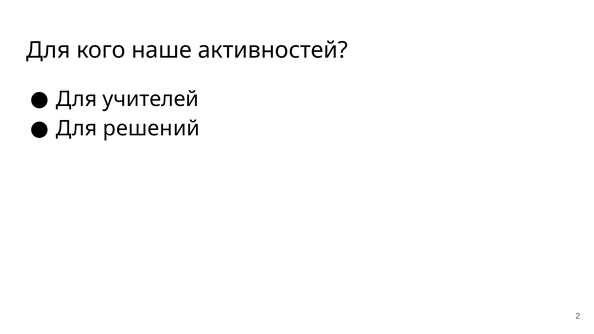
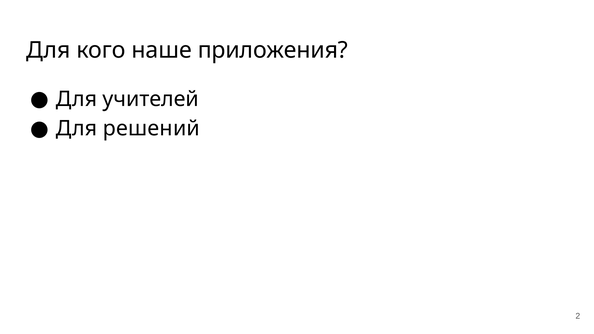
активностей: активностей -> приложения (273, 50)
